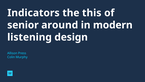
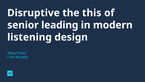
Indicators: Indicators -> Disruptive (34, 13)
around: around -> leading (60, 25)
